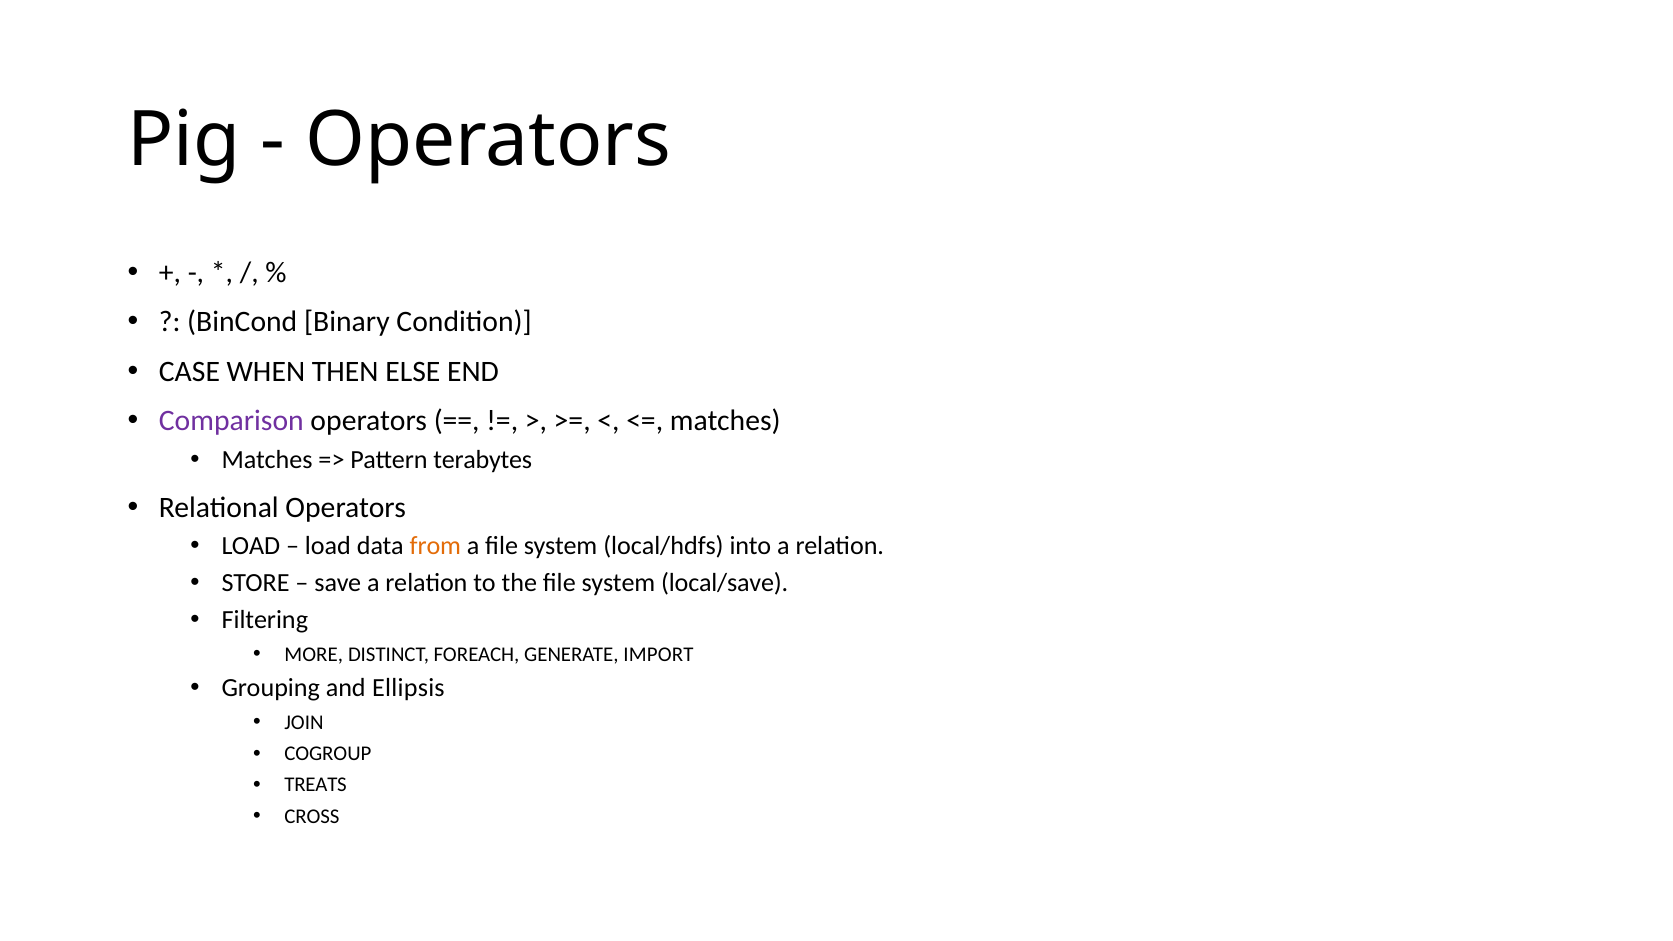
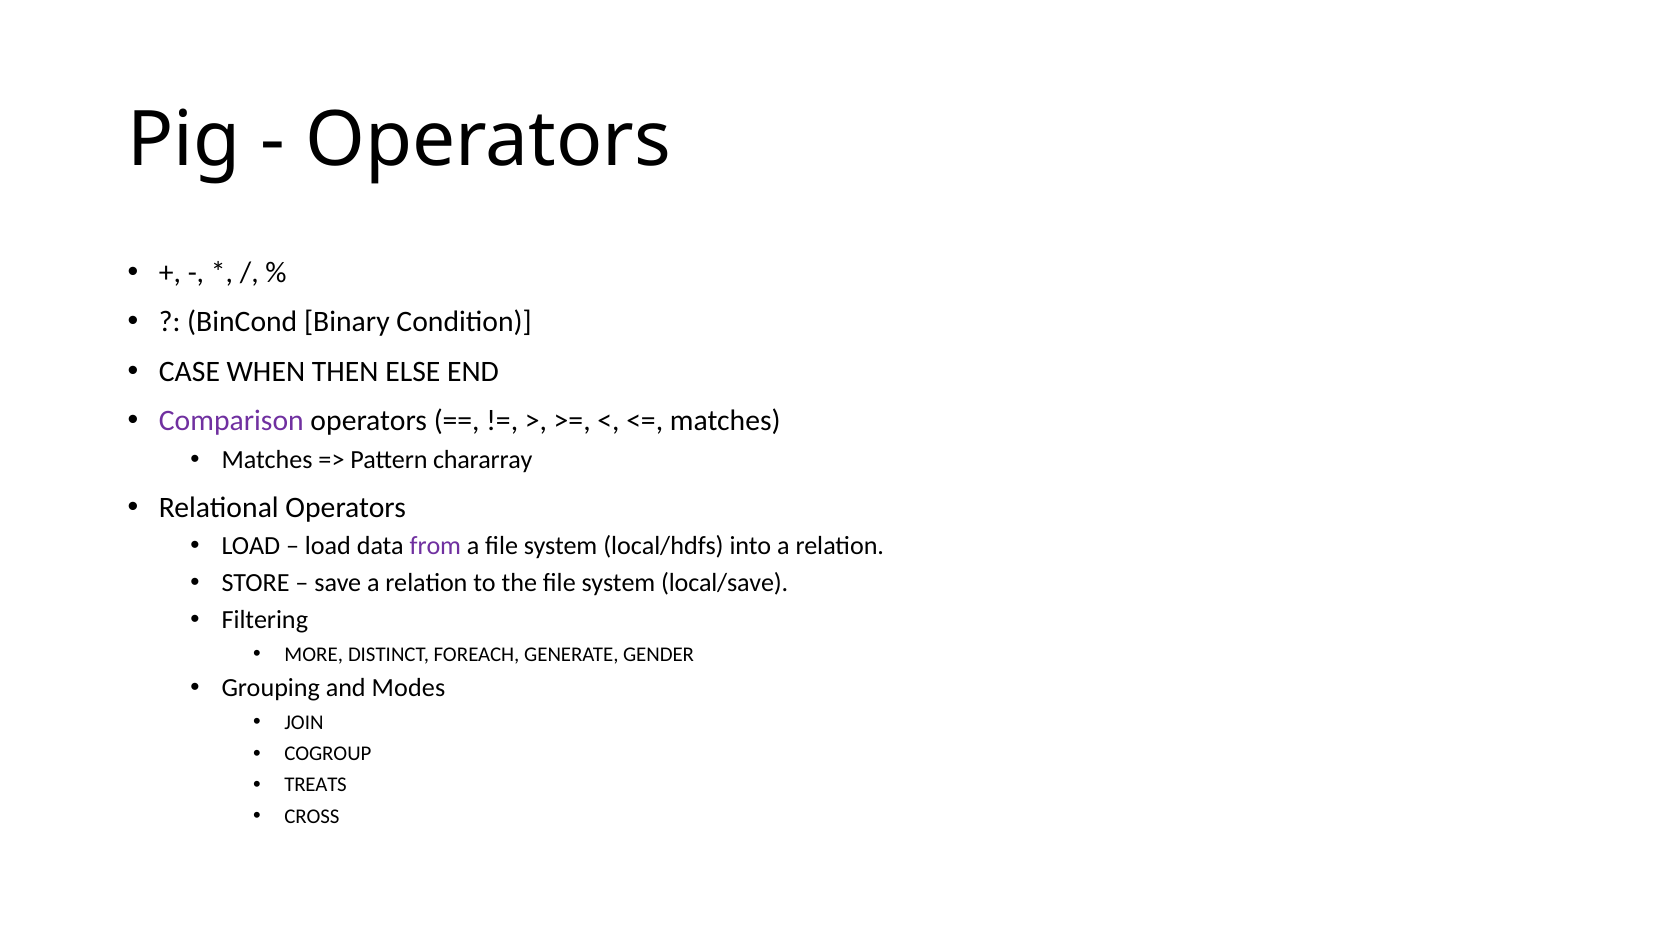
terabytes: terabytes -> chararray (483, 460)
from colour: orange -> purple (435, 546)
IMPORT: IMPORT -> GENDER (659, 654)
Ellipsis: Ellipsis -> Modes (408, 688)
